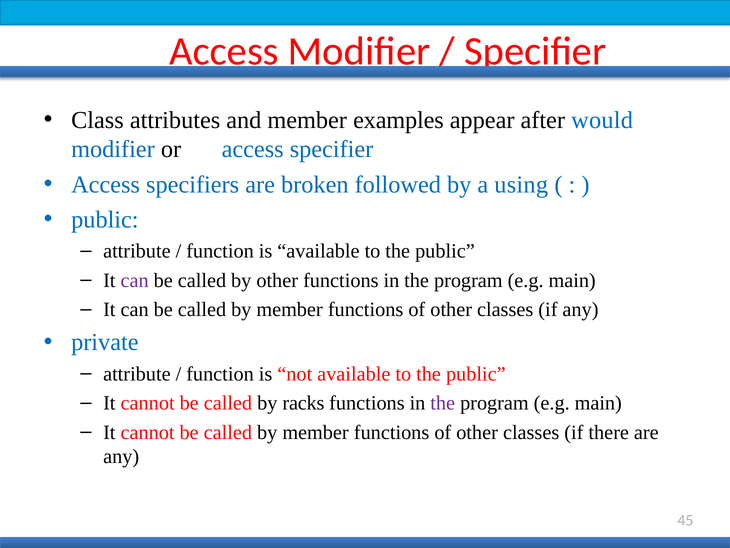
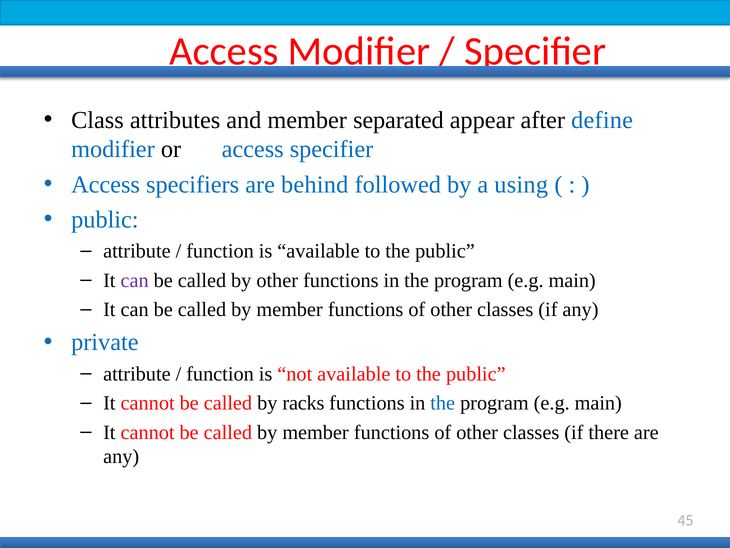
examples: examples -> separated (398, 120)
would: would -> define (602, 120)
broken: broken -> behind (315, 184)
the colour: purple -> blue (443, 403)
